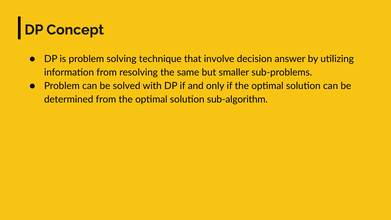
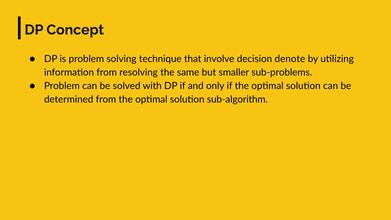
answer: answer -> denote (290, 59)
